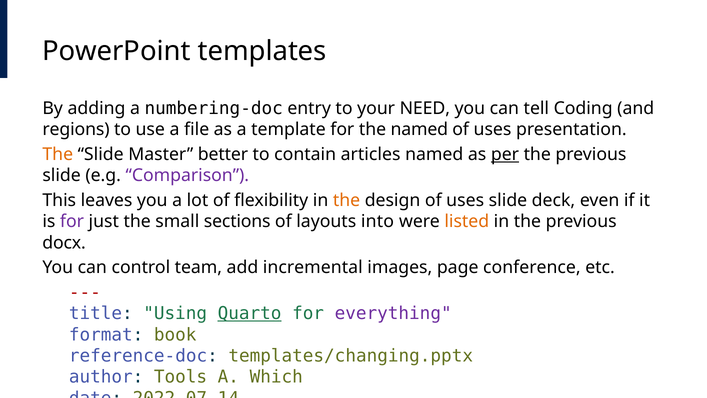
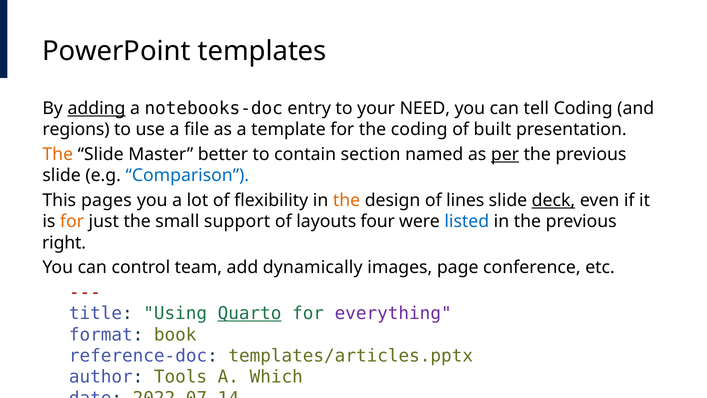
adding underline: none -> present (96, 108)
numbering-doc: numbering-doc -> notebooks-doc (214, 108)
the named: named -> coding (419, 129)
uses: uses -> built (492, 129)
articles: articles -> section (371, 154)
Comparison colour: purple -> blue (187, 175)
leaves: leaves -> pages (106, 200)
design of uses: uses -> lines (465, 200)
deck underline: none -> present (553, 200)
for colour: purple -> orange (72, 221)
sections: sections -> support (237, 221)
into: into -> four (378, 221)
listed colour: orange -> blue (467, 221)
docx: docx -> right (64, 243)
incremental: incremental -> dynamically (313, 267)
templates/changing.pptx: templates/changing.pptx -> templates/articles.pptx (351, 356)
